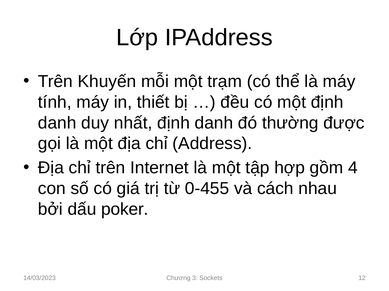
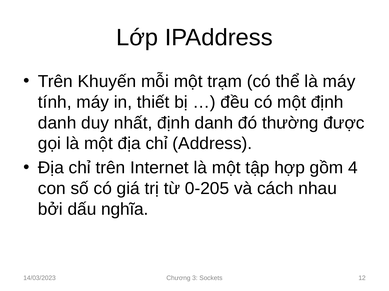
0-455: 0-455 -> 0-205 (207, 189)
poker: poker -> nghĩa (125, 210)
